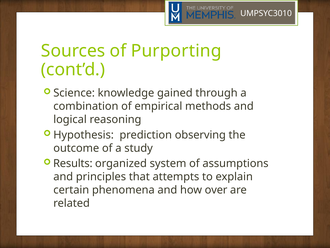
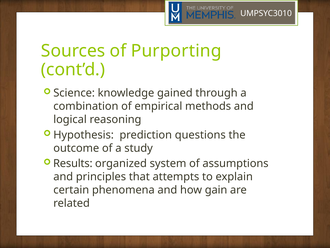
observing: observing -> questions (200, 135)
over: over -> gain (216, 190)
